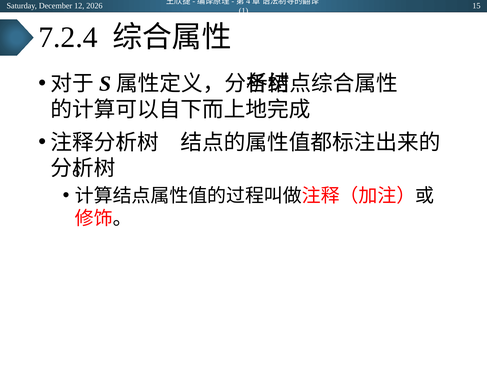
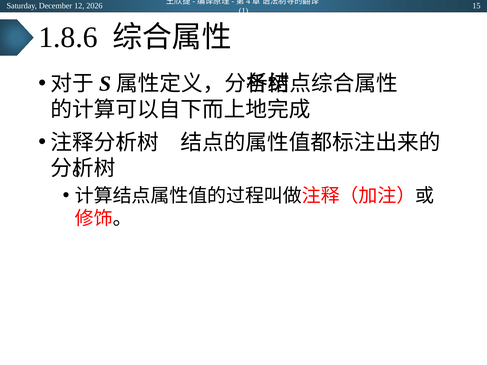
7.2.4: 7.2.4 -> 1.8.6 (68, 37)
